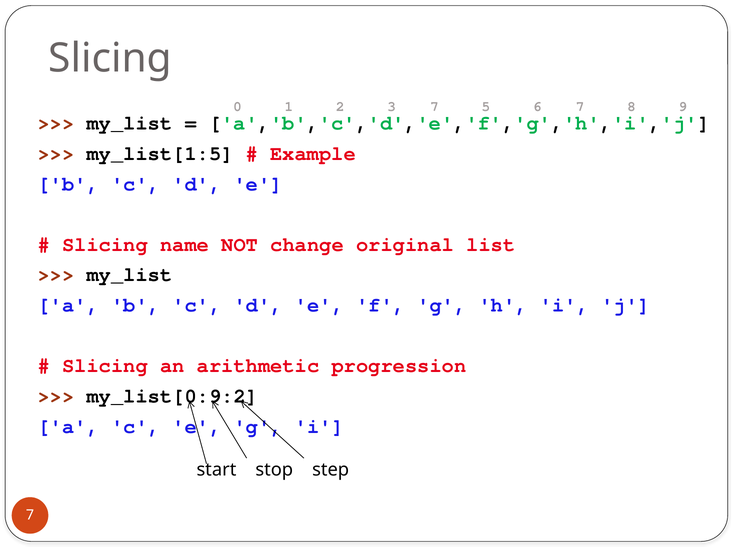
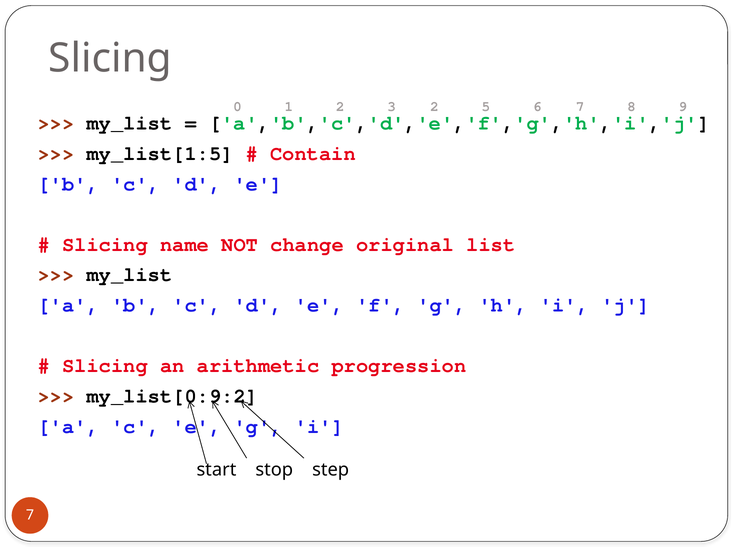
3 7: 7 -> 2 (434, 107)
Example: Example -> Contain (313, 154)
